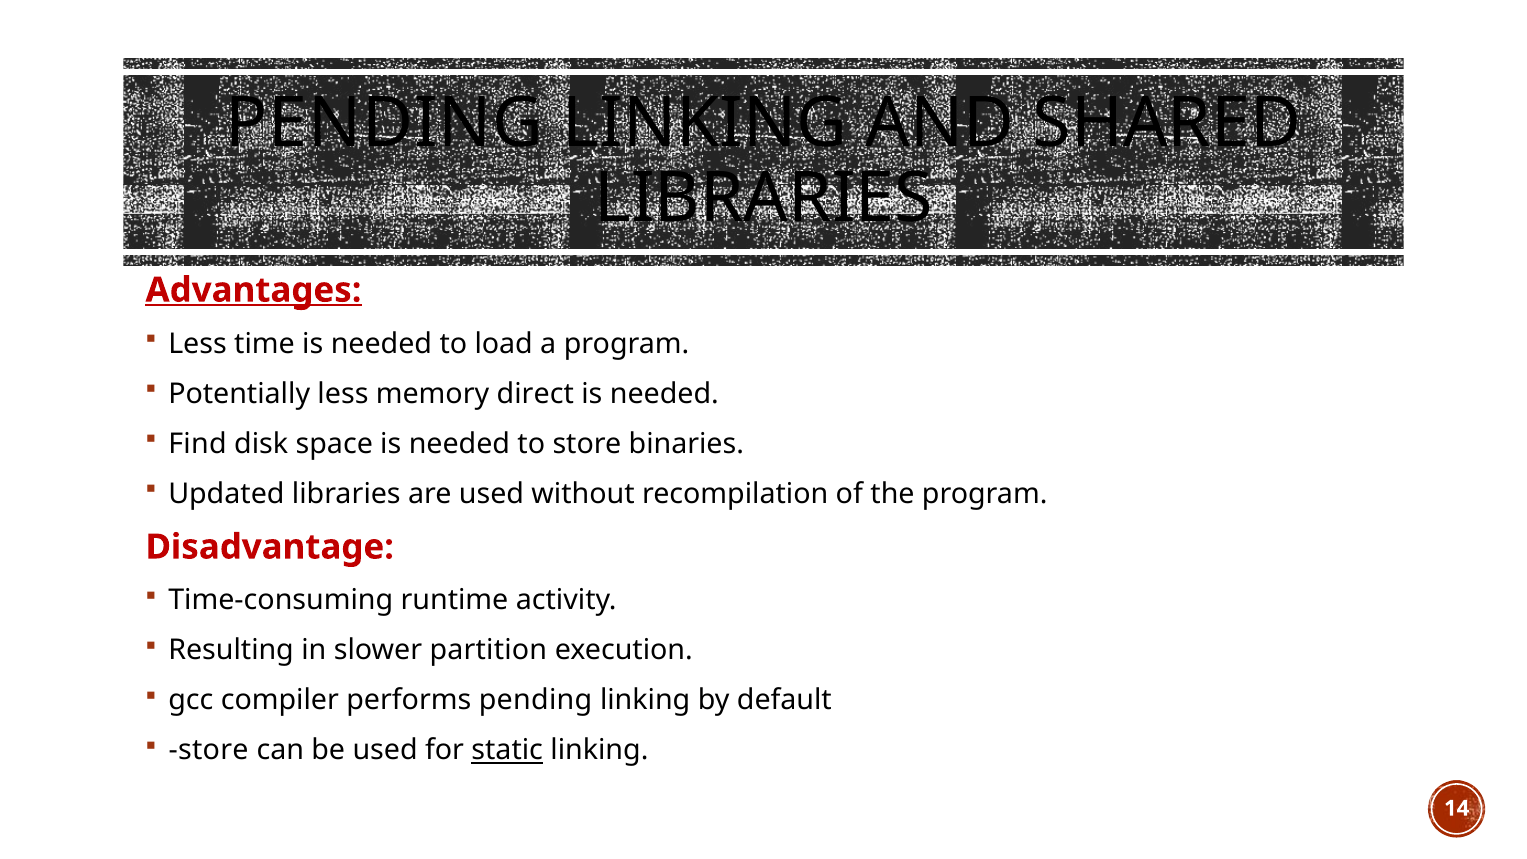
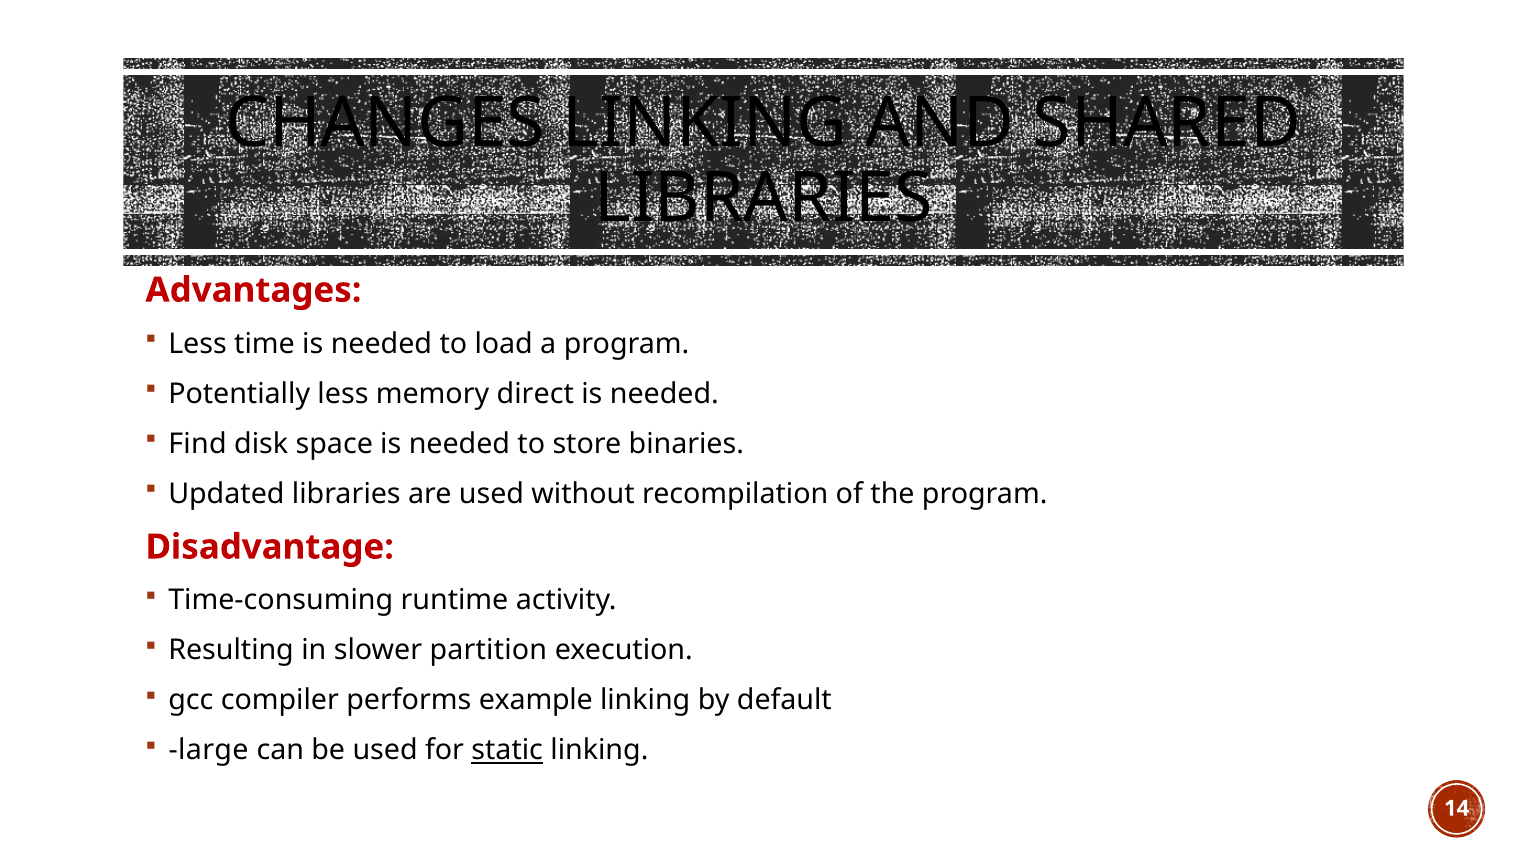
PENDING: PENDING -> CHANGES (385, 123)
Advantages underline: present -> none (254, 290)
performs pending: pending -> example (536, 700)
store: store -> large (209, 750)
